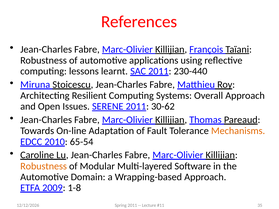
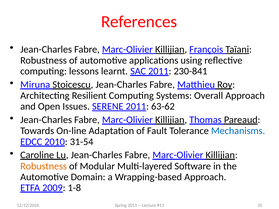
230-440: 230-440 -> 230-841 (190, 71)
30-62: 30-62 -> 63-62 (163, 107)
Mechanisms colour: orange -> blue (238, 131)
65-54: 65-54 -> 31-54 (82, 142)
